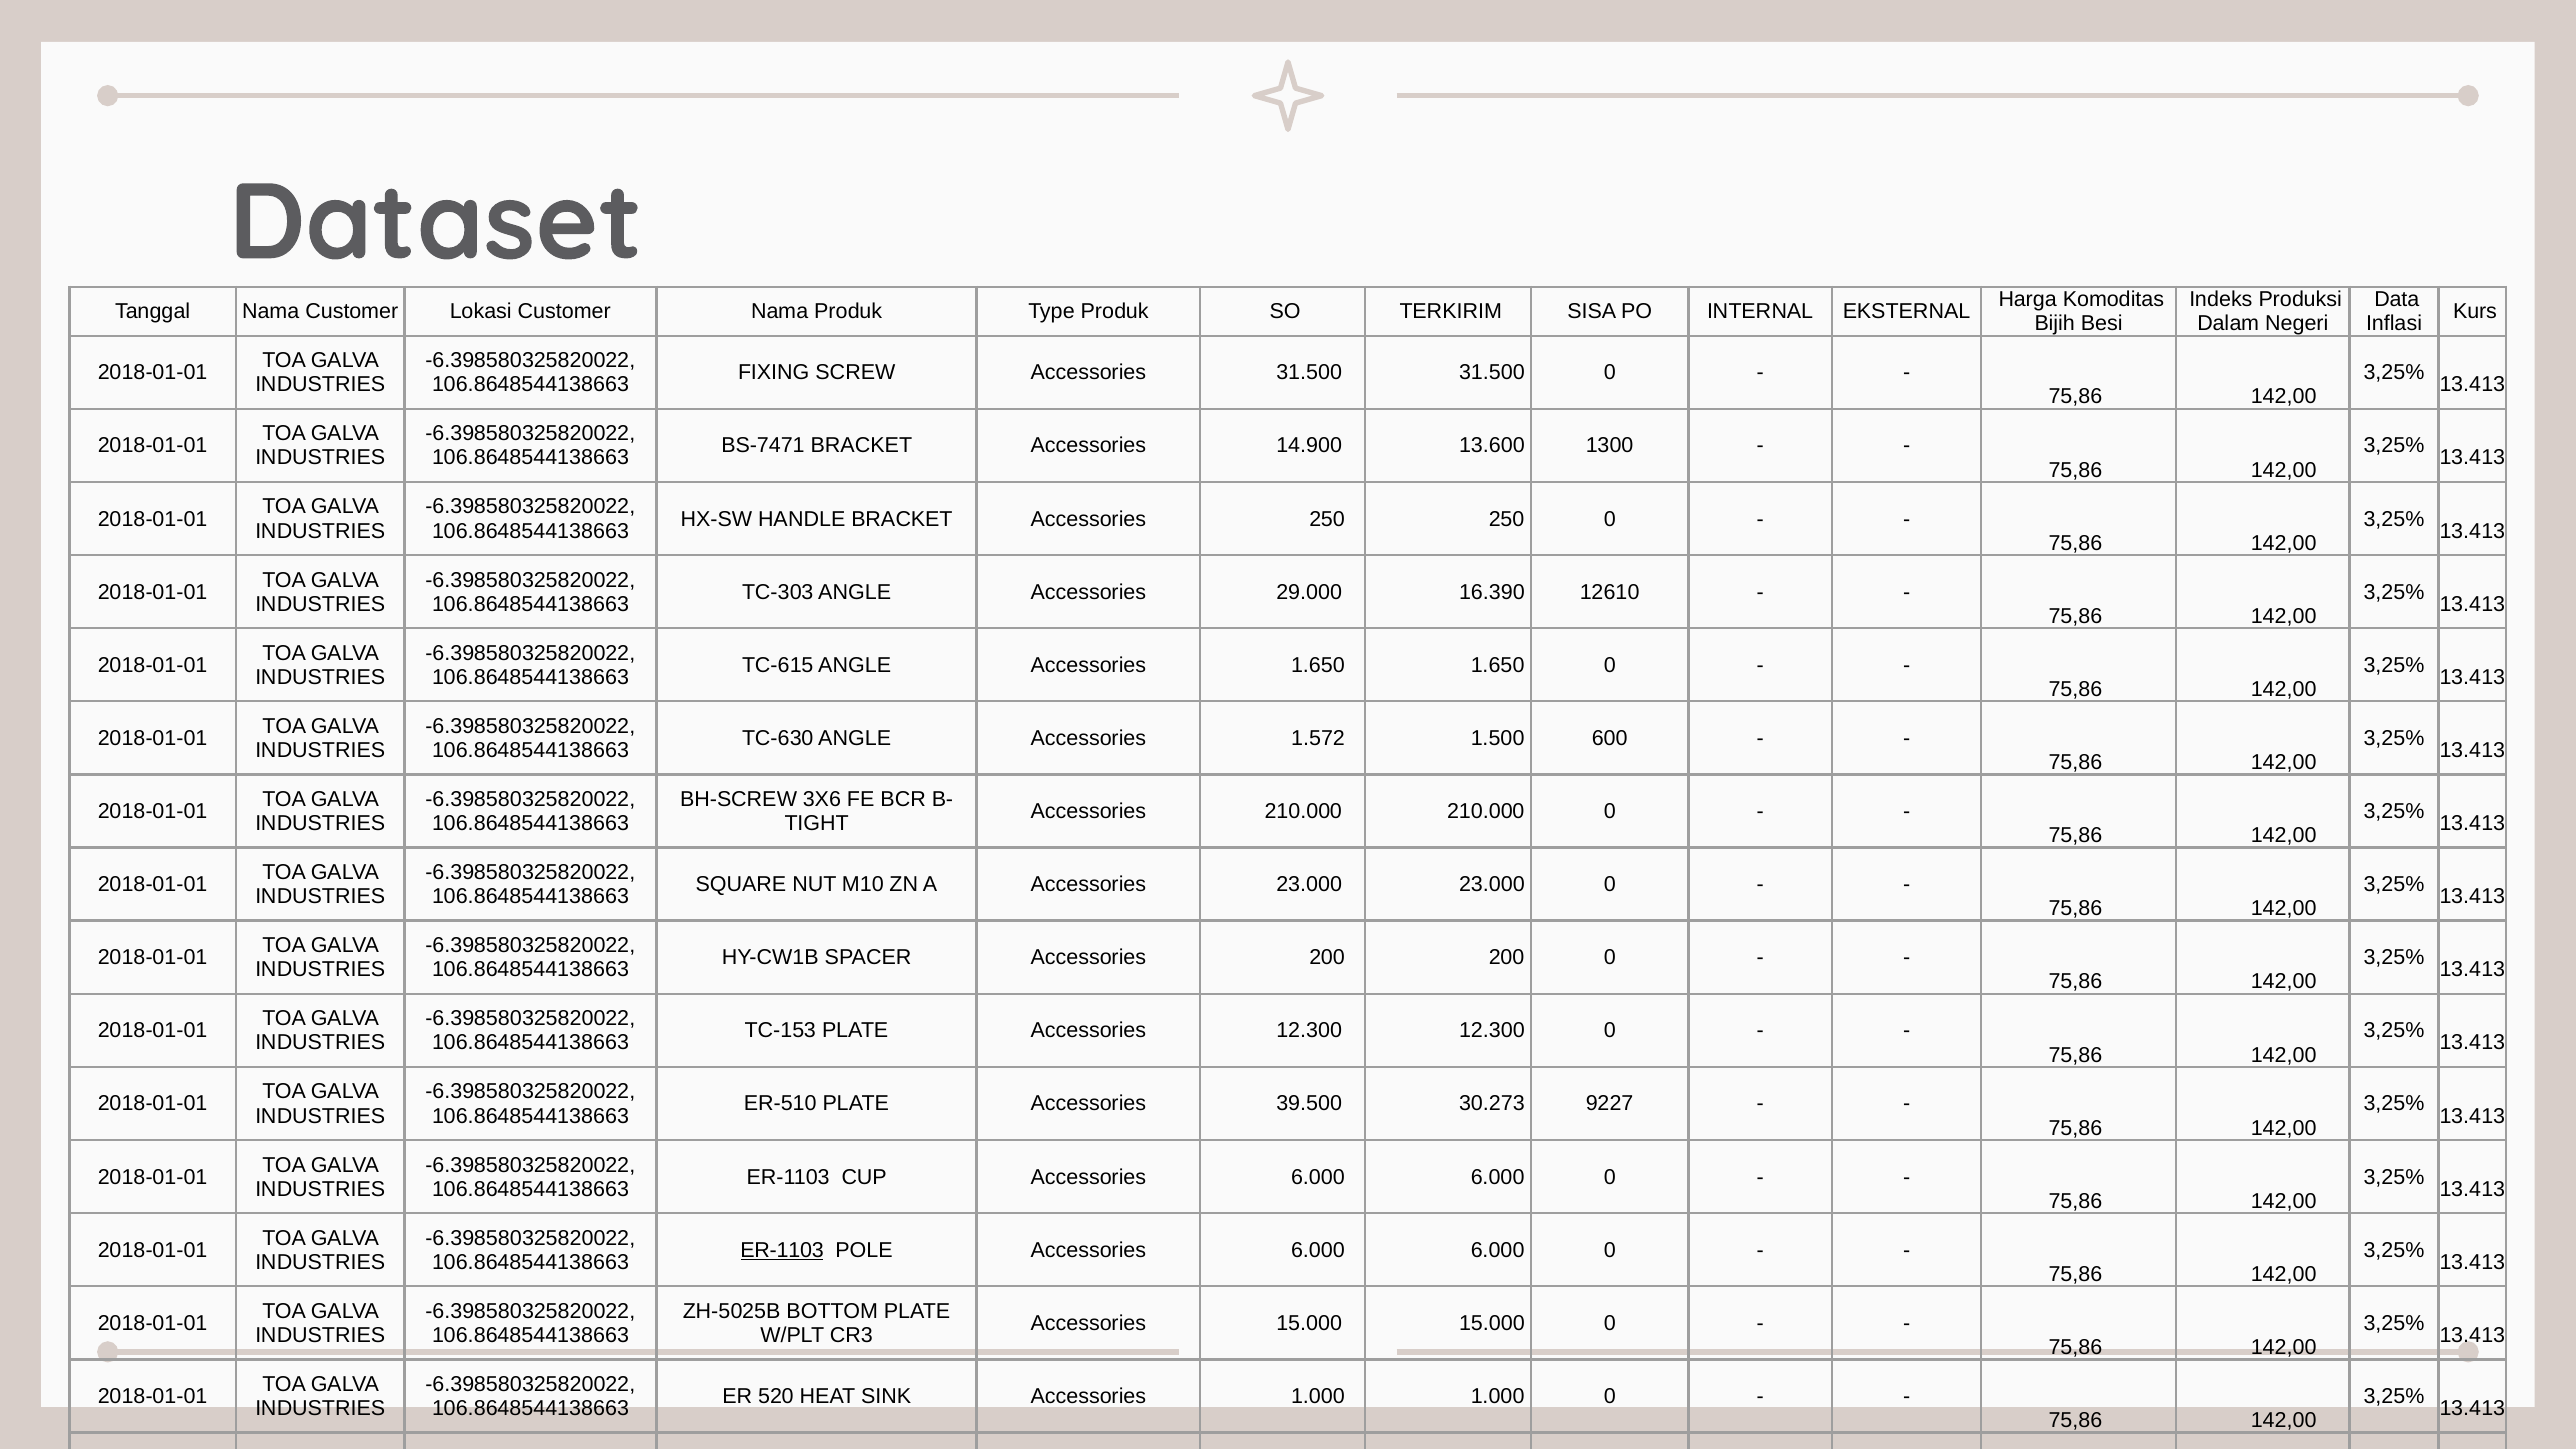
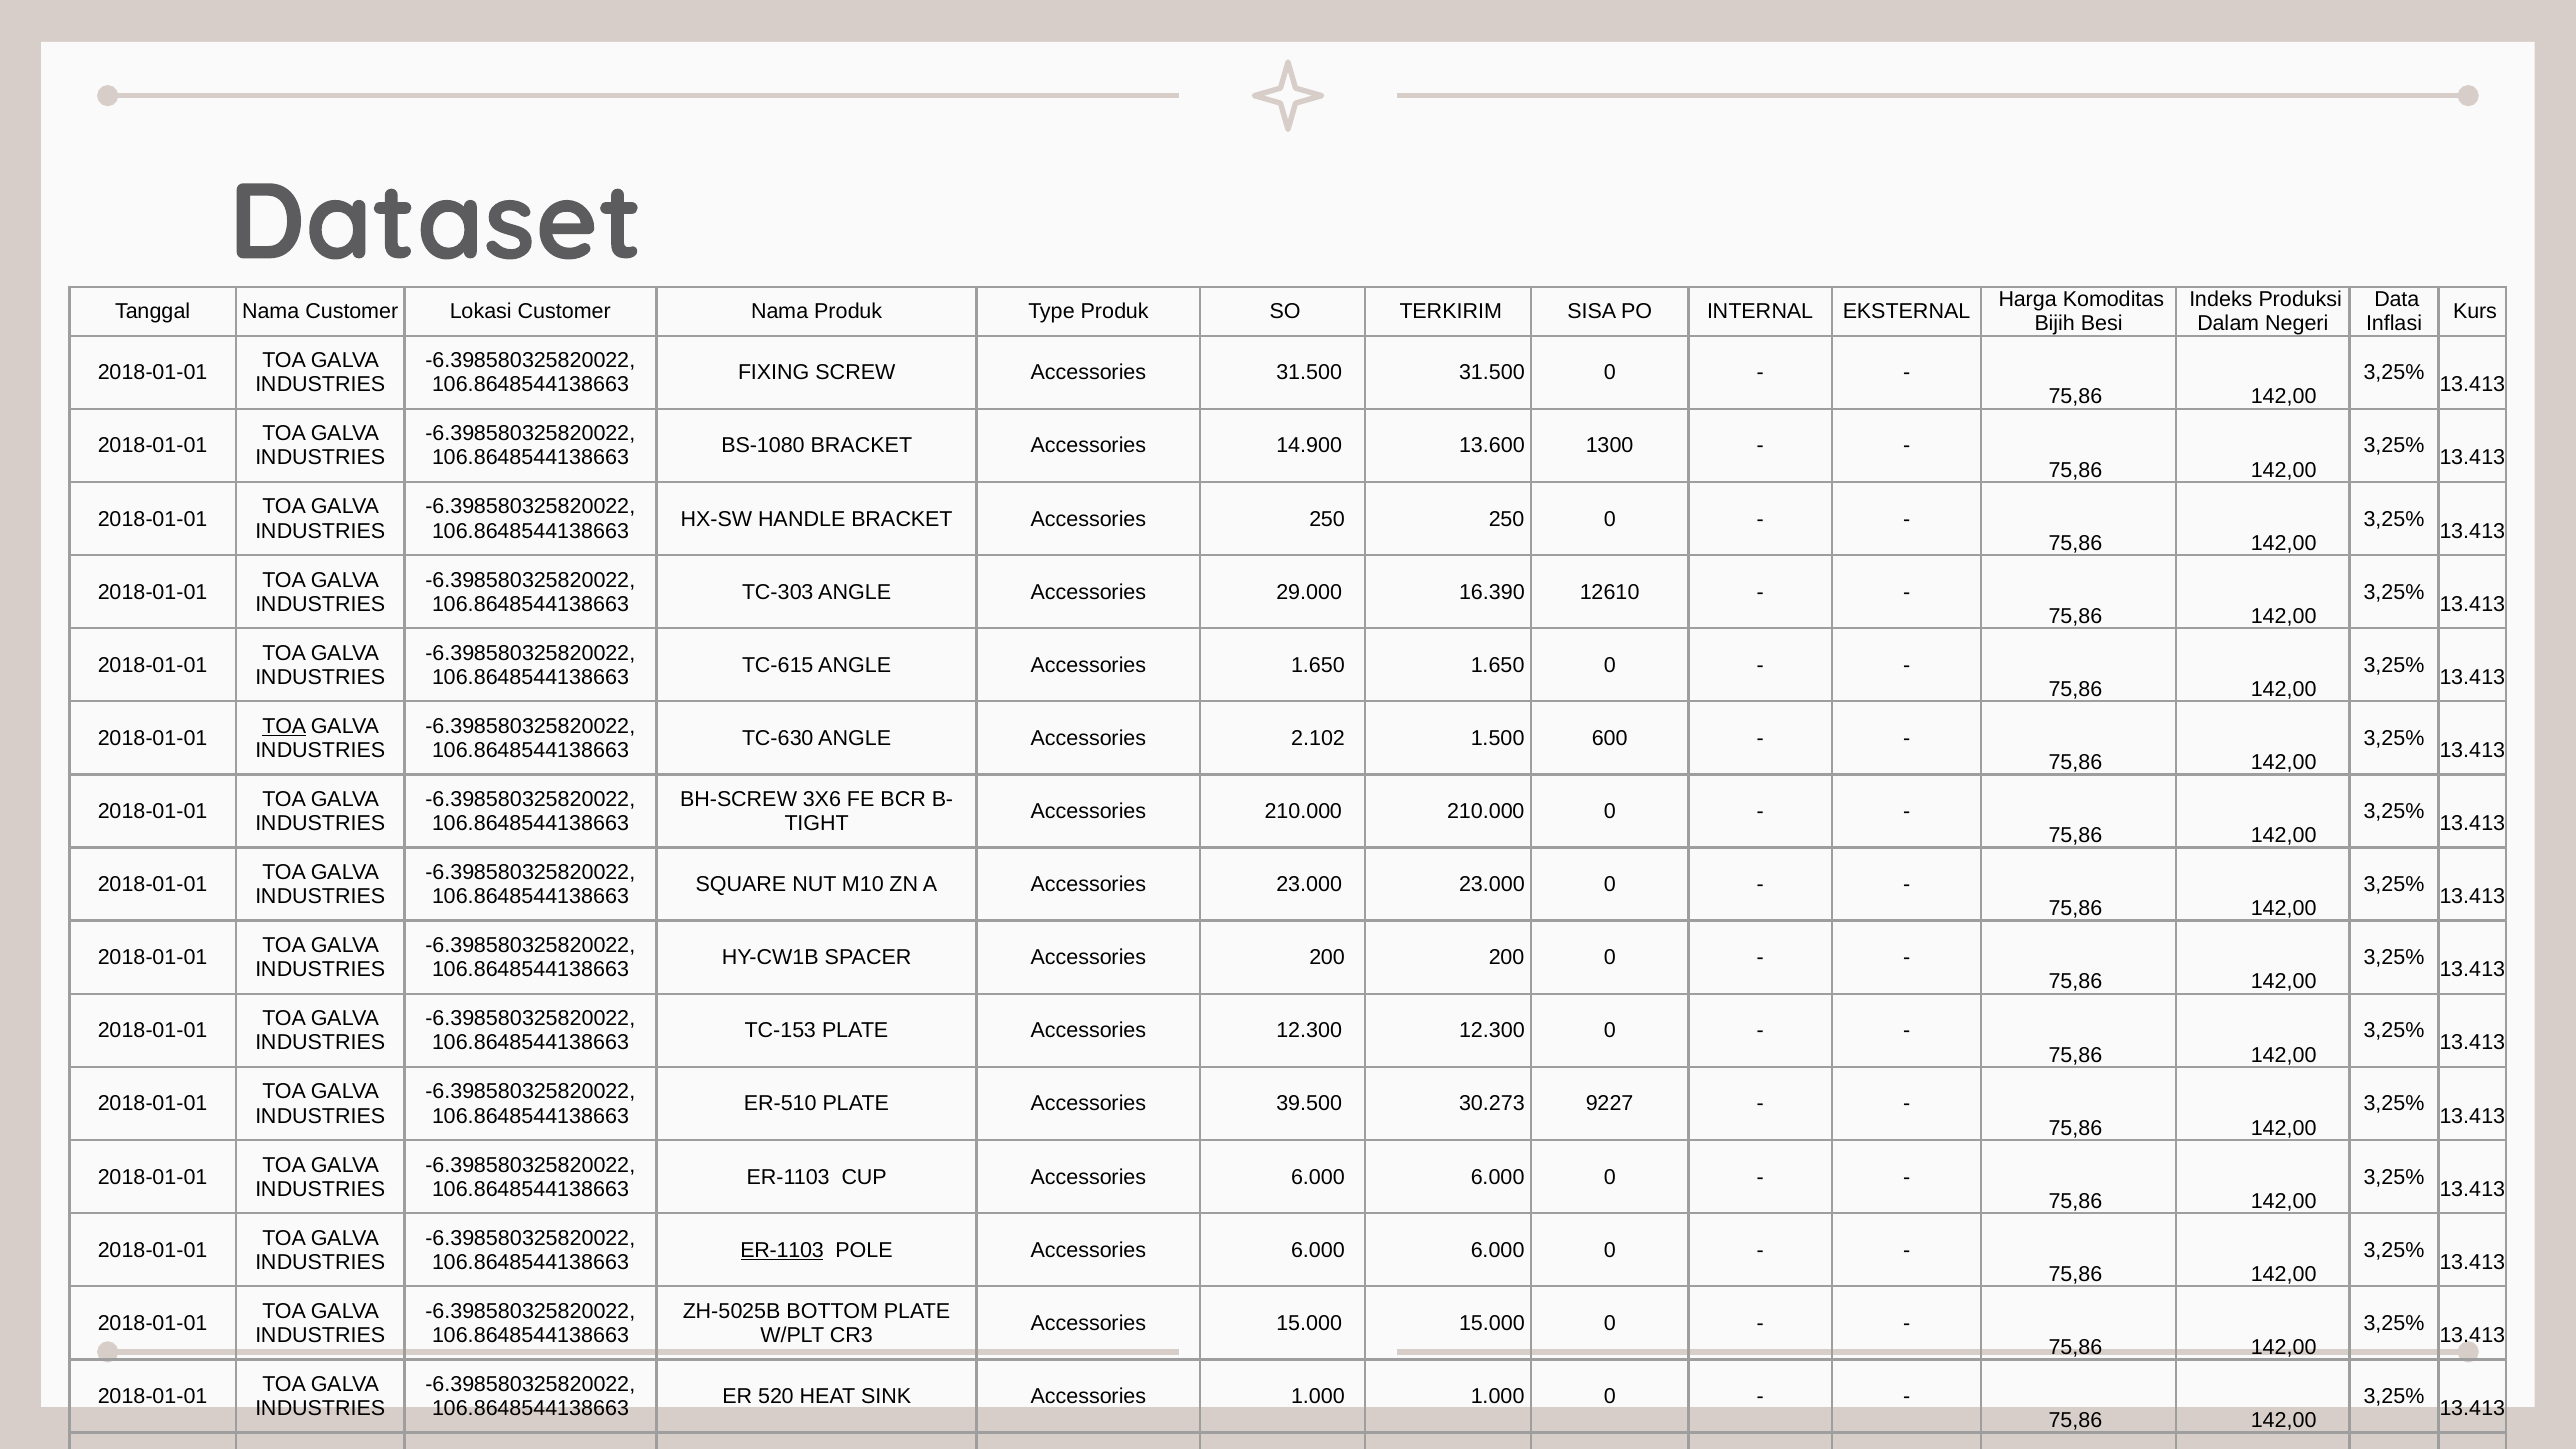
BS-7471: BS-7471 -> BS-1080 (763, 446)
TOA underline: none -> present (284, 726)
1.572: 1.572 -> 2.102 (1318, 738)
